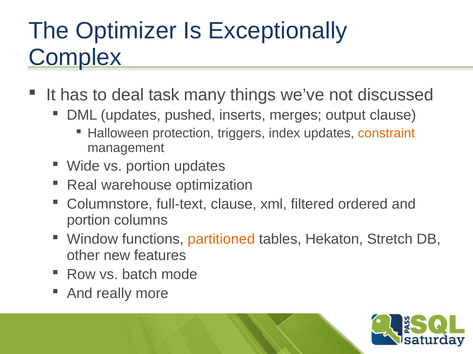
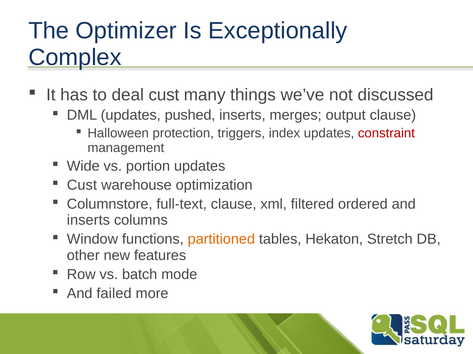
deal task: task -> cust (164, 95)
constraint colour: orange -> red (386, 133)
Real: Real -> Cust (82, 185)
portion: portion -> inserts (88, 221)
really: really -> failed (114, 294)
